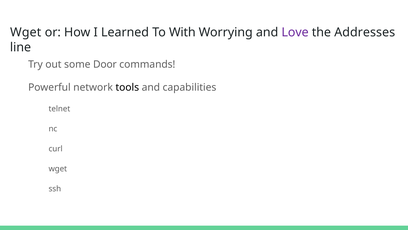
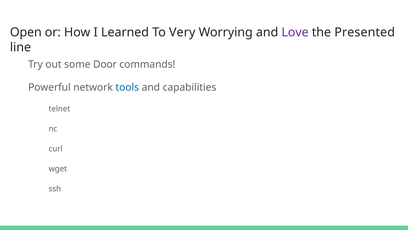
Wget: Wget -> Open (26, 32)
With: With -> Very (182, 32)
Addresses: Addresses -> Presented (365, 32)
tools colour: black -> blue (127, 87)
